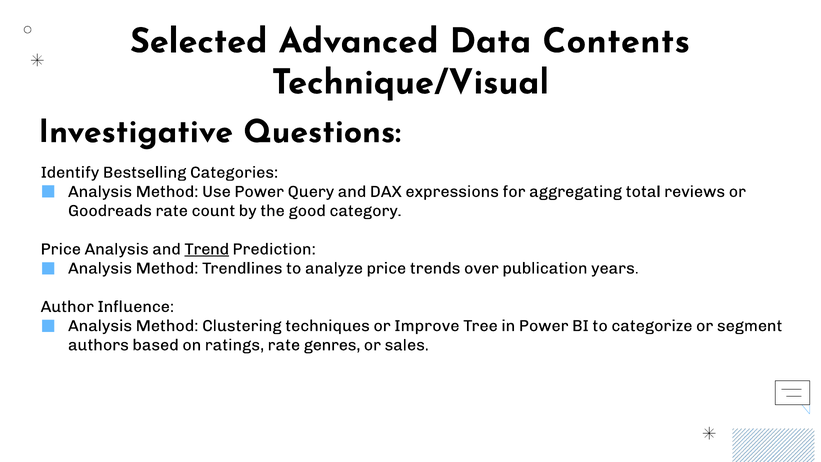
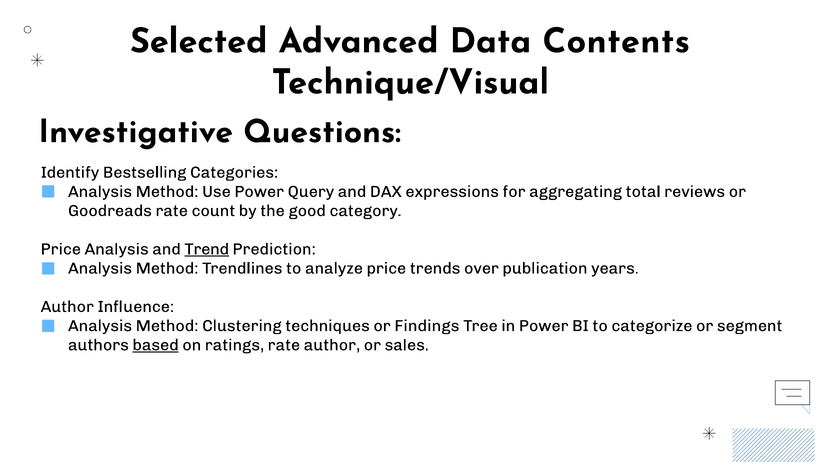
Improve: Improve -> Findings (427, 326)
based underline: none -> present (156, 345)
rate genres: genres -> author (332, 345)
